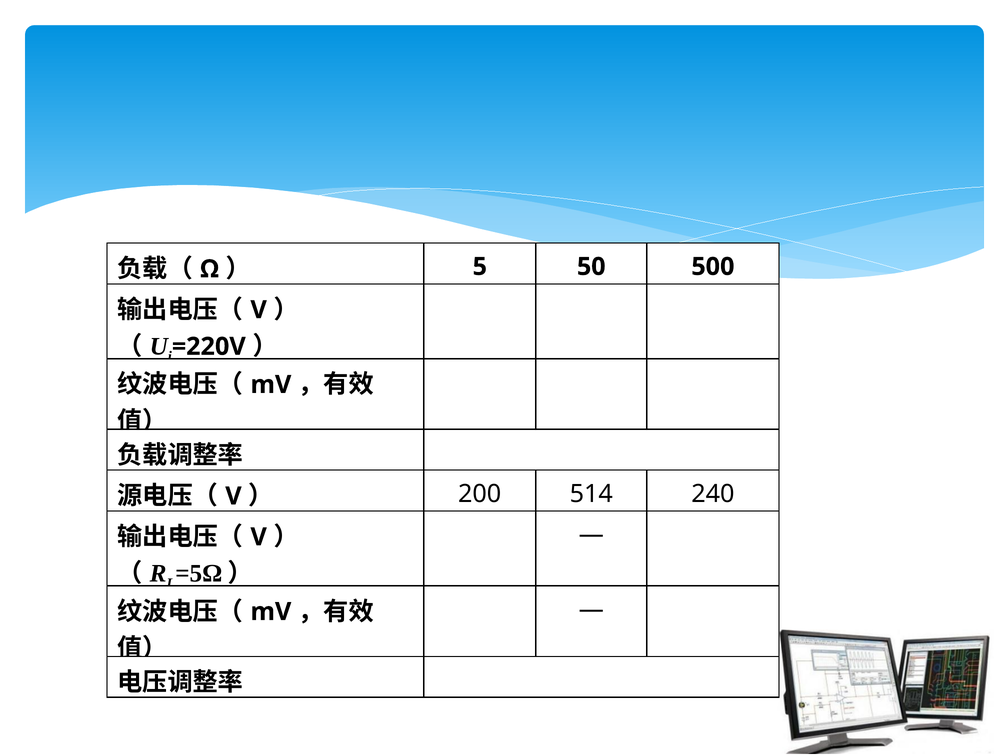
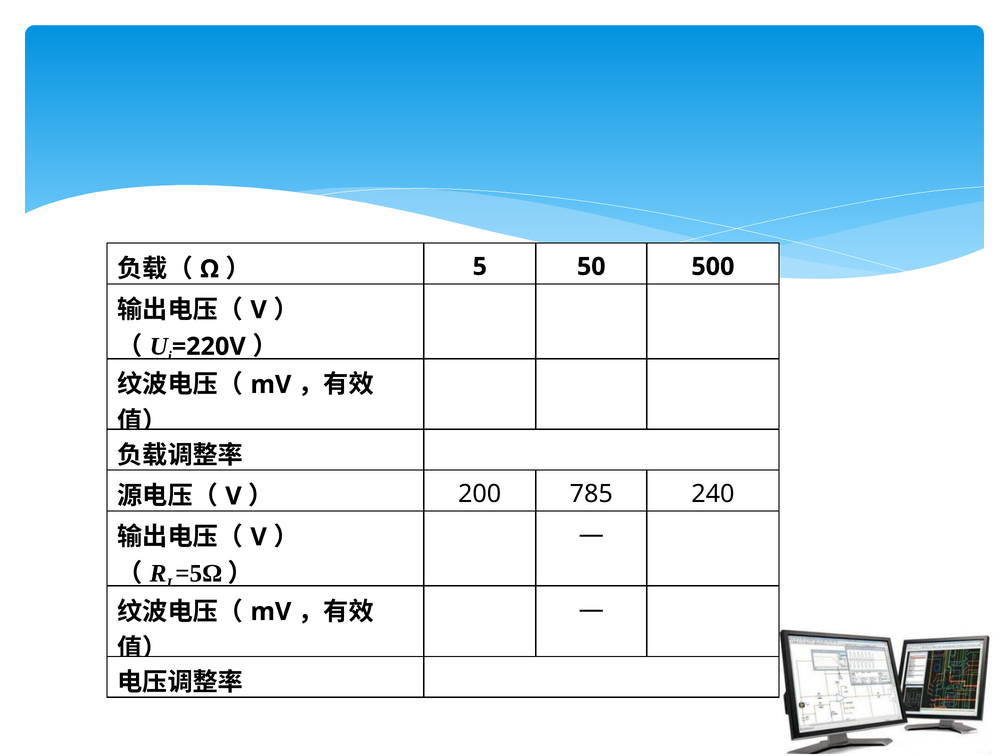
514: 514 -> 785 (591, 494)
